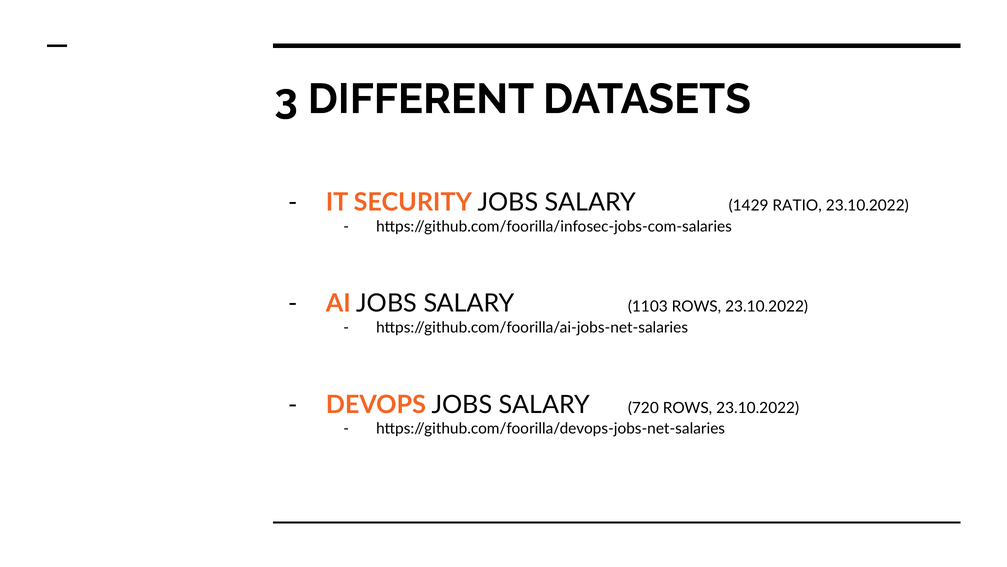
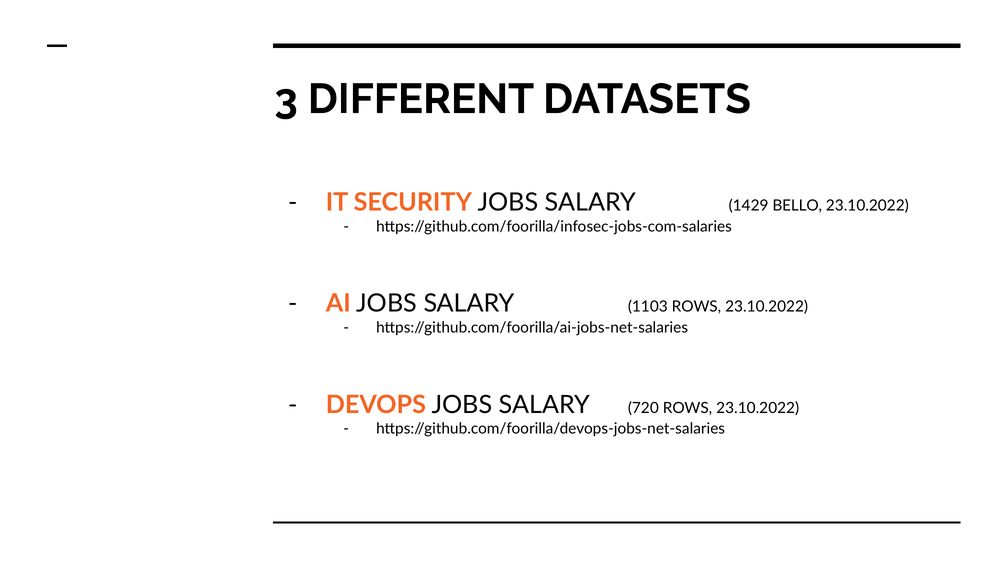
RATIO: RATIO -> BELLO (797, 206)
